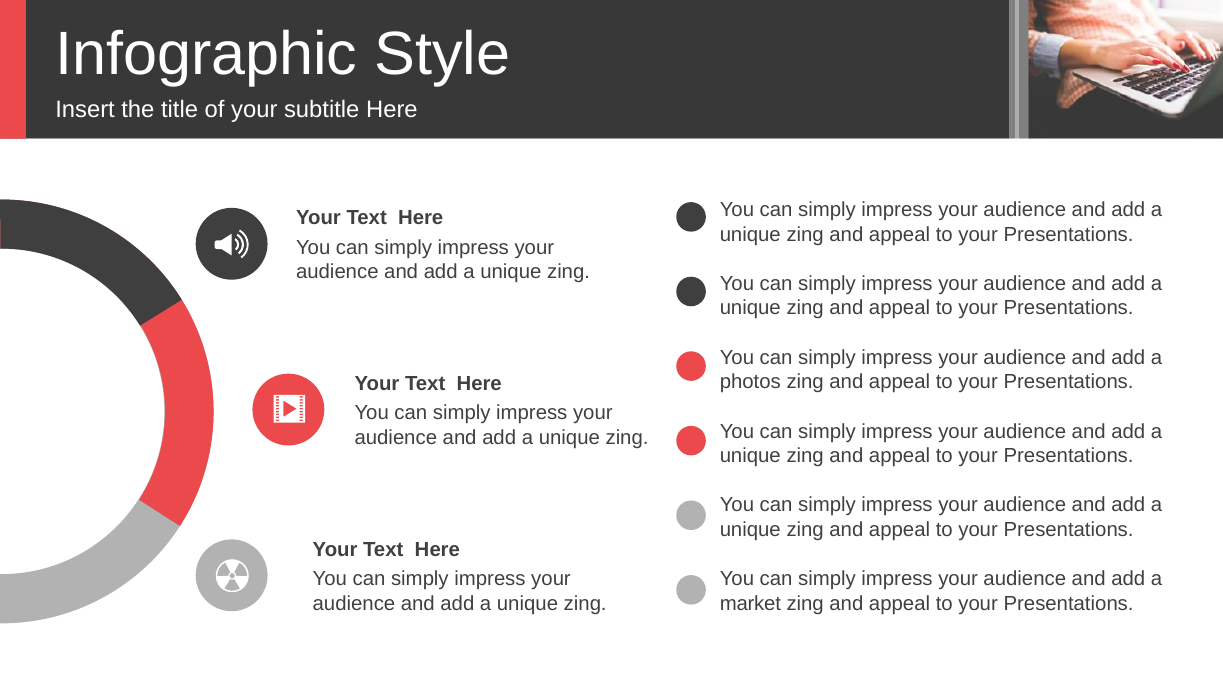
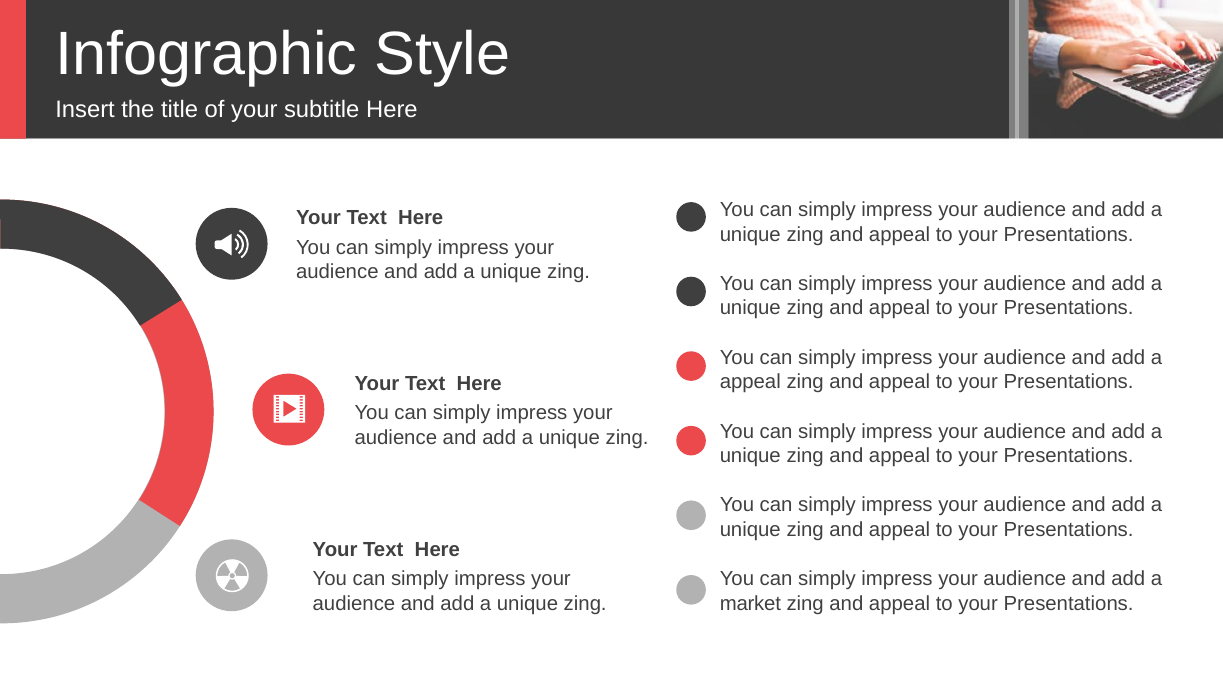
photos: photos -> appeal (750, 382)
